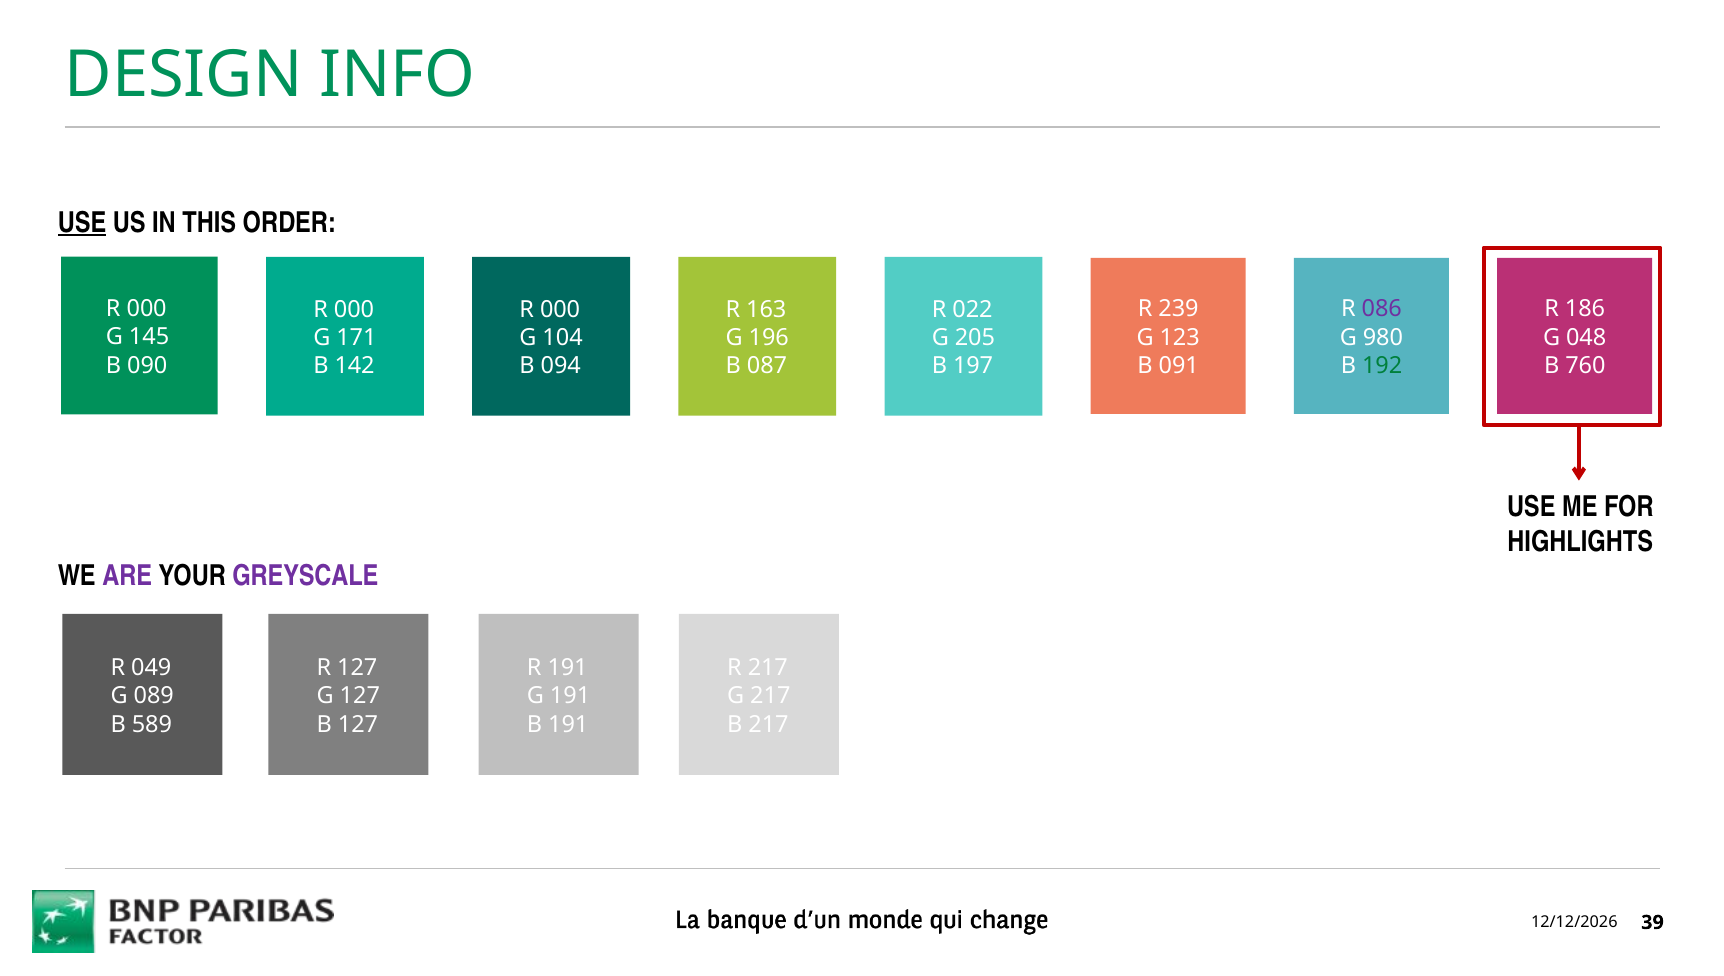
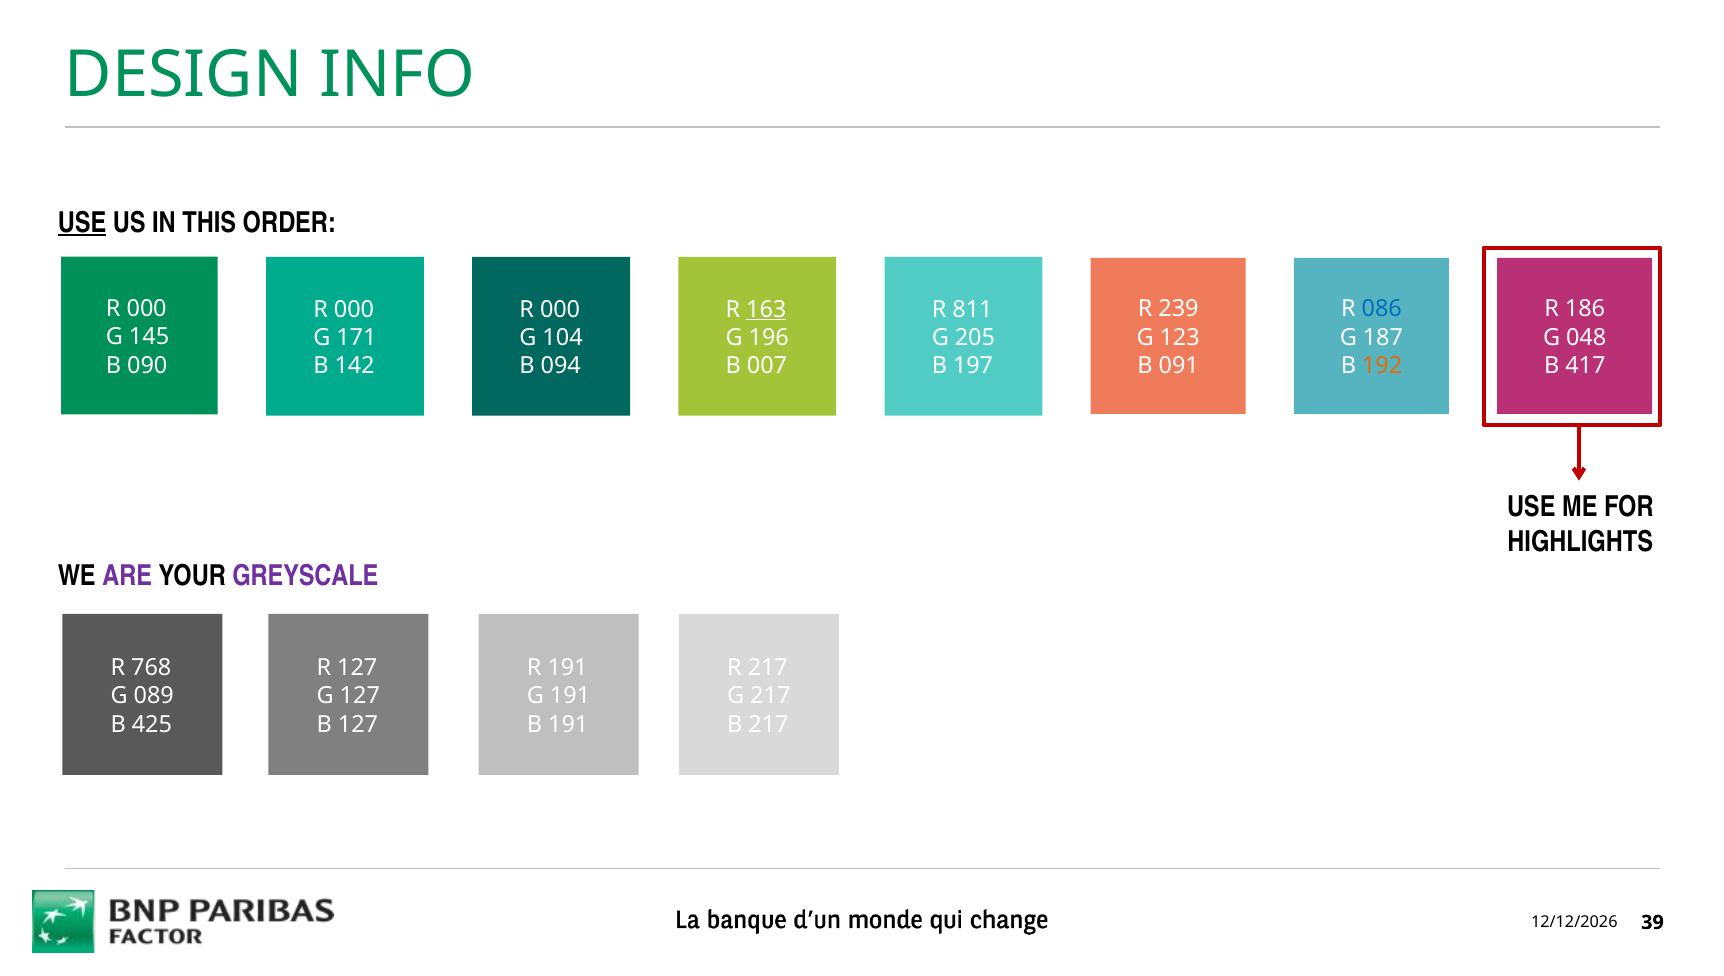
086 colour: purple -> blue (1382, 309)
163 underline: none -> present (766, 310)
022: 022 -> 811 (972, 310)
980: 980 -> 187 (1383, 337)
192 colour: green -> orange (1382, 365)
760: 760 -> 417 (1585, 365)
087: 087 -> 007 (767, 366)
049: 049 -> 768 (151, 667)
589: 589 -> 425 (152, 724)
